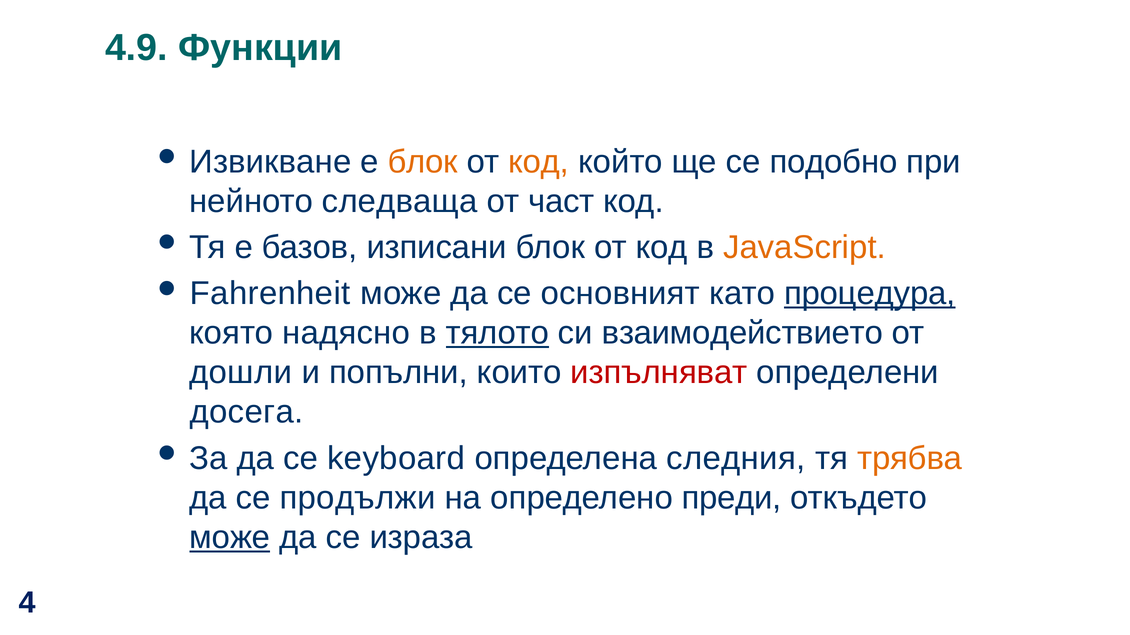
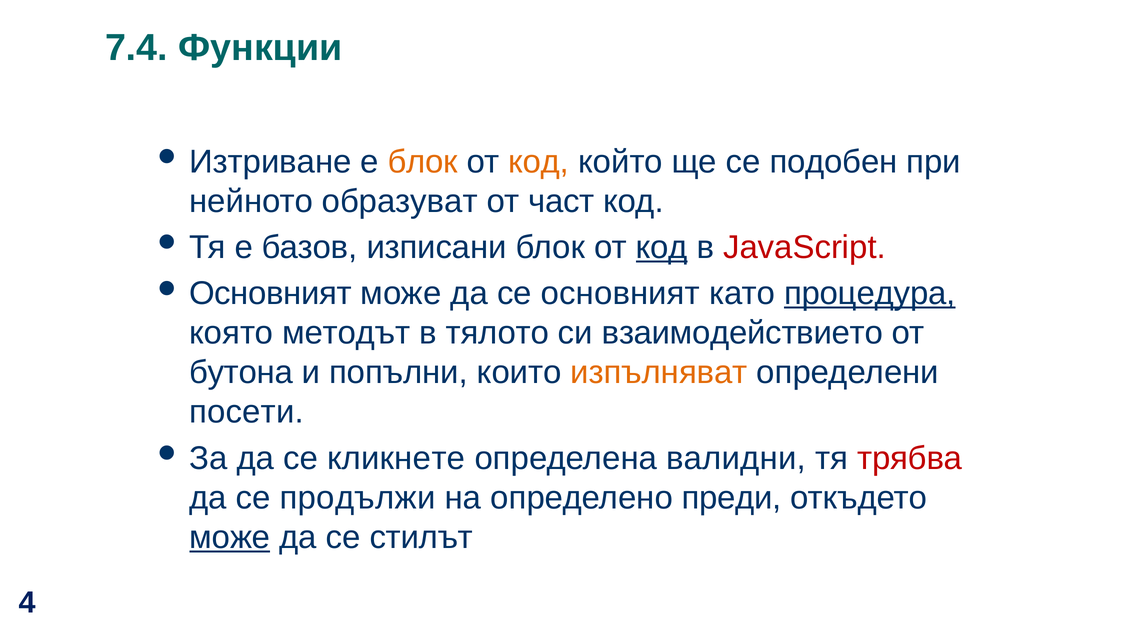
4.9: 4.9 -> 7.4 (136, 48)
Извикване: Извикване -> Изтриване (270, 162)
подобно: подобно -> подобен (833, 162)
следваща: следваща -> образуват (400, 201)
код underline: none -> present (662, 248)
JavaScript colour: orange -> red (804, 248)
Fahrenheit: Fahrenheit -> Основният (271, 294)
надясно: надясно -> методът (346, 333)
тялото underline: present -> none (497, 333)
дошли: дошли -> бутона (241, 373)
изпълняват colour: red -> orange (659, 373)
досега: досега -> посети (247, 413)
keyboard: keyboard -> кликнете (396, 459)
следния: следния -> валидни (736, 459)
трябва colour: orange -> red (910, 459)
израза: израза -> стилът (421, 538)
